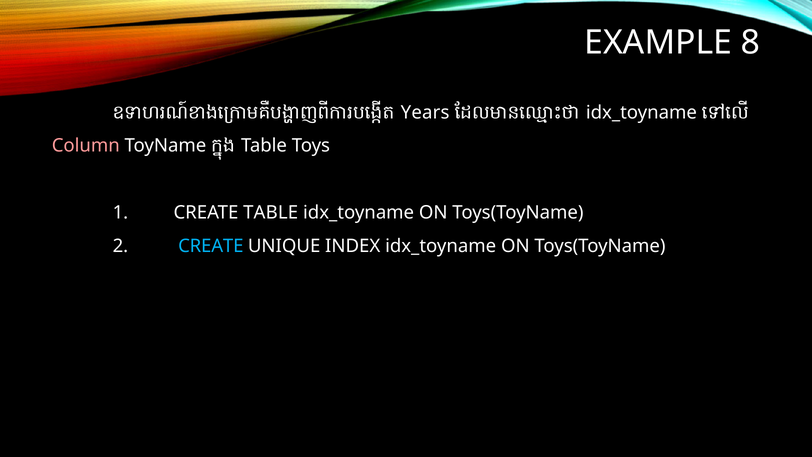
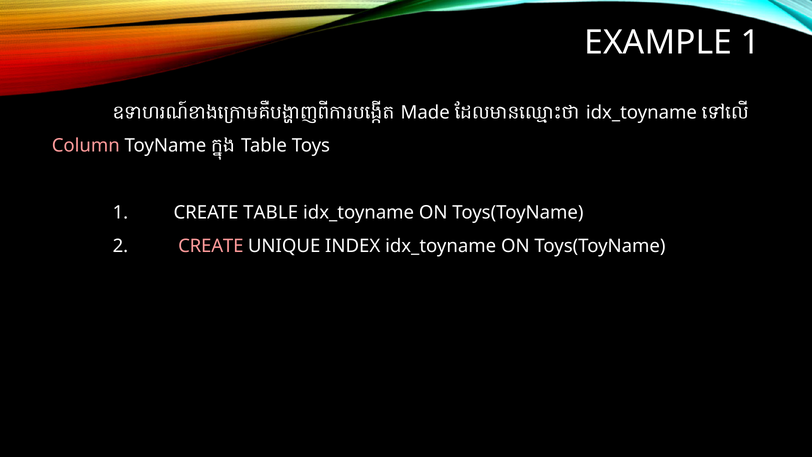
EXAMPLE 8: 8 -> 1 (750, 42)
Years: Years -> Made (425, 112)
CREATE colour: light blue -> pink (211, 246)
